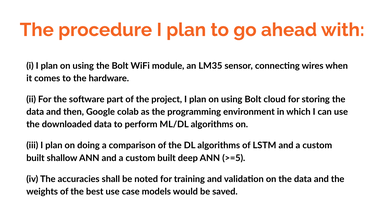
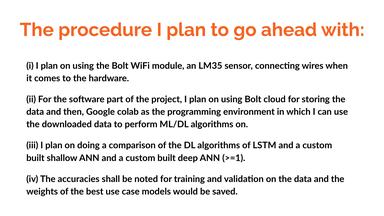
>=5: >=5 -> >=1 (234, 158)
